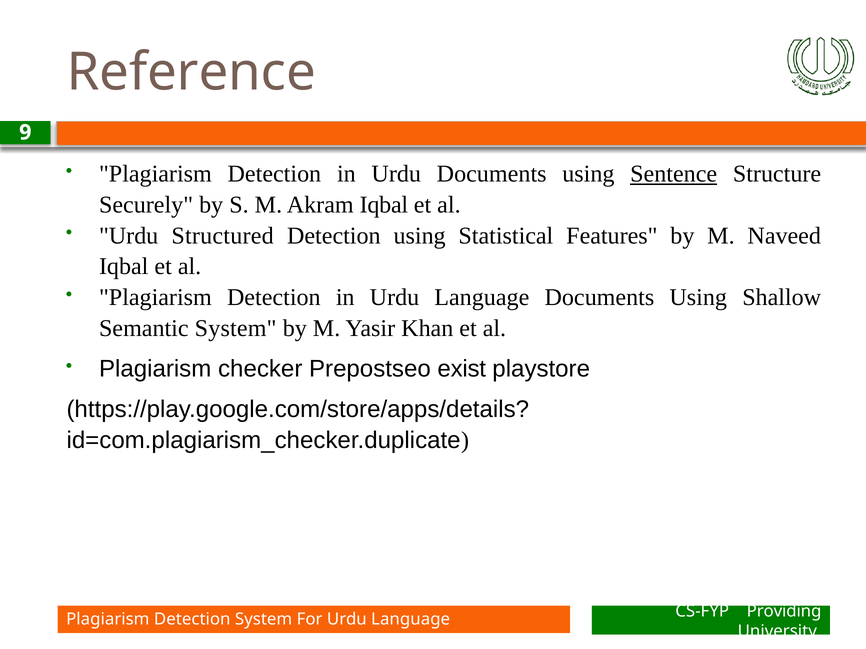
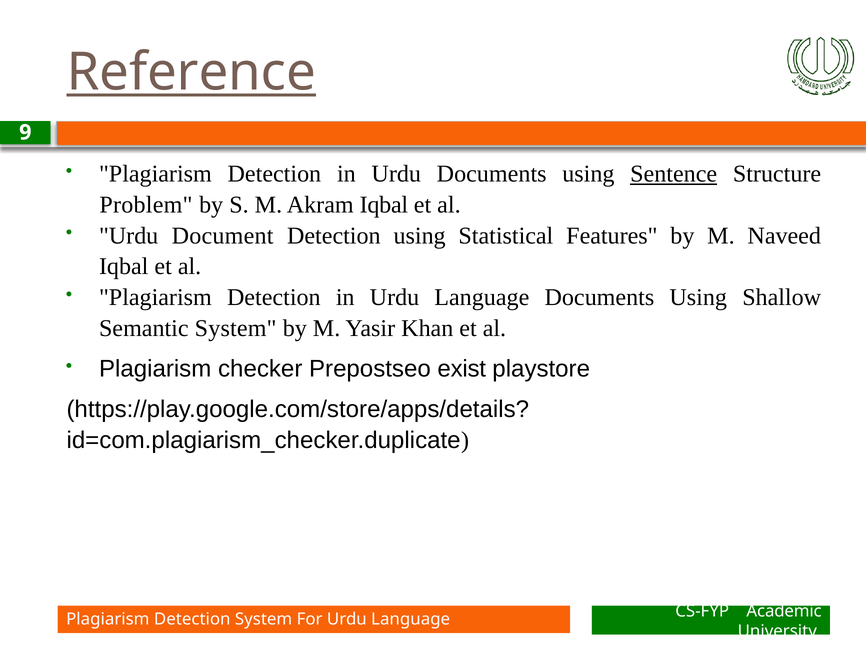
Reference underline: none -> present (191, 72)
Securely: Securely -> Problem (146, 205)
Structured: Structured -> Document (223, 236)
Providing: Providing -> Academic (784, 612)
